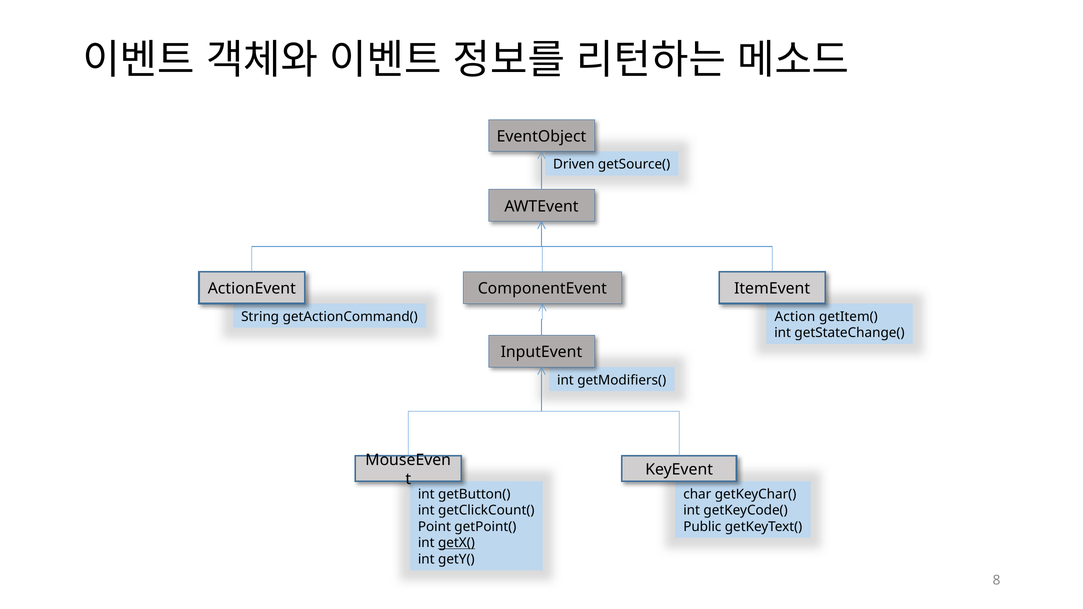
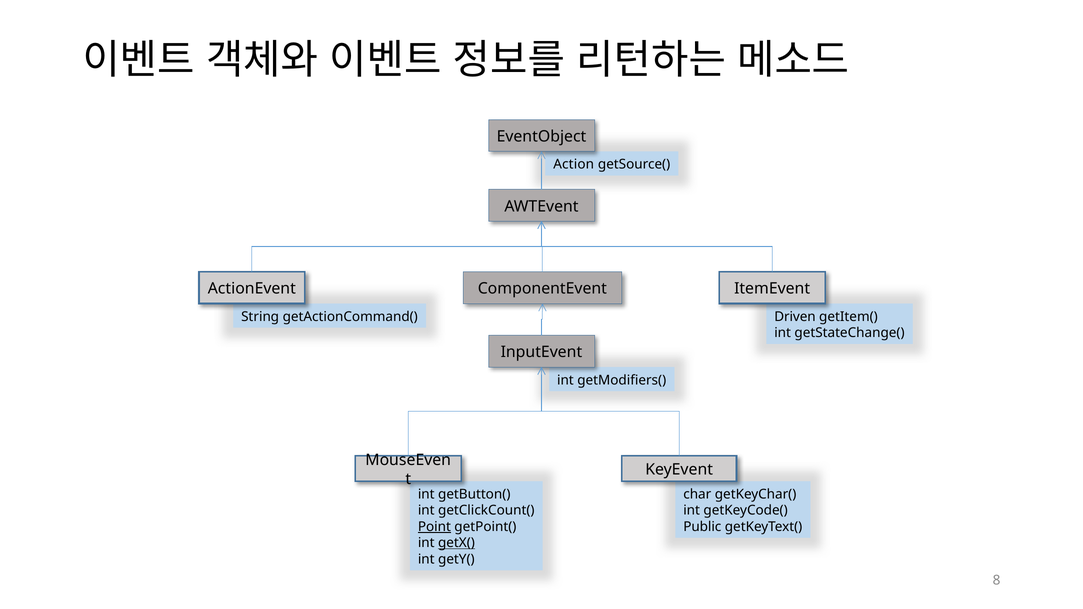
Driven: Driven -> Action (574, 164)
Action: Action -> Driven (795, 317)
Point underline: none -> present (434, 527)
